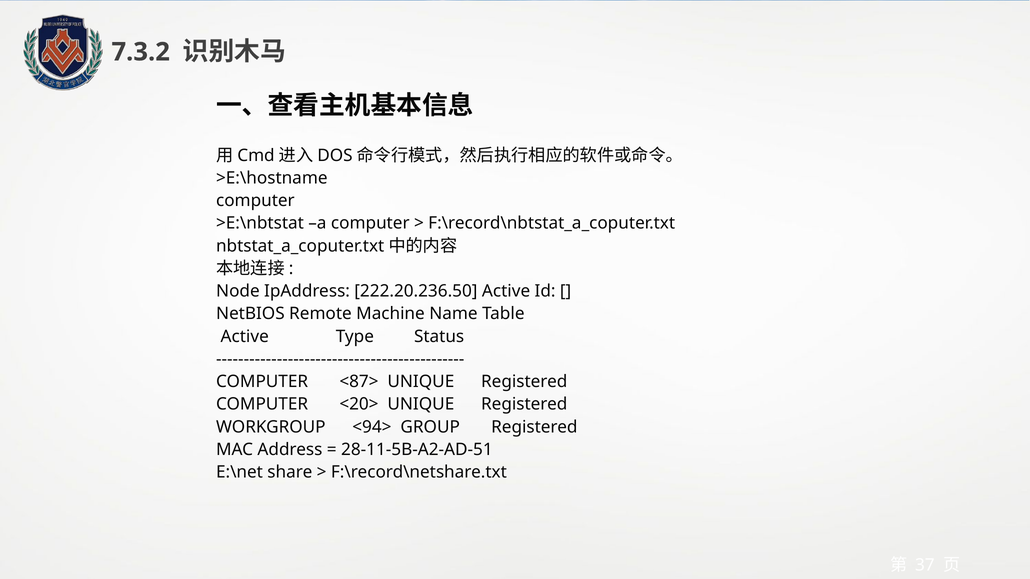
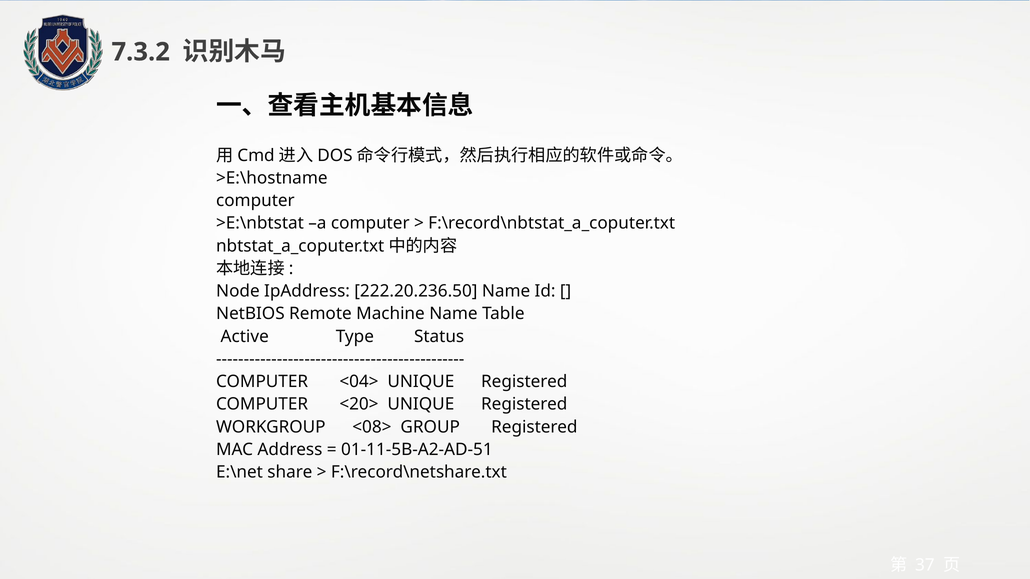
222.20.236.50 Active: Active -> Name (506, 291)
<87>: <87> -> <04> (359, 382)
<94>: <94> -> <08> (372, 427)
28-11-5B-A2-AD-51: 28-11-5B-A2-AD-51 -> 01-11-5B-A2-AD-51 (417, 450)
